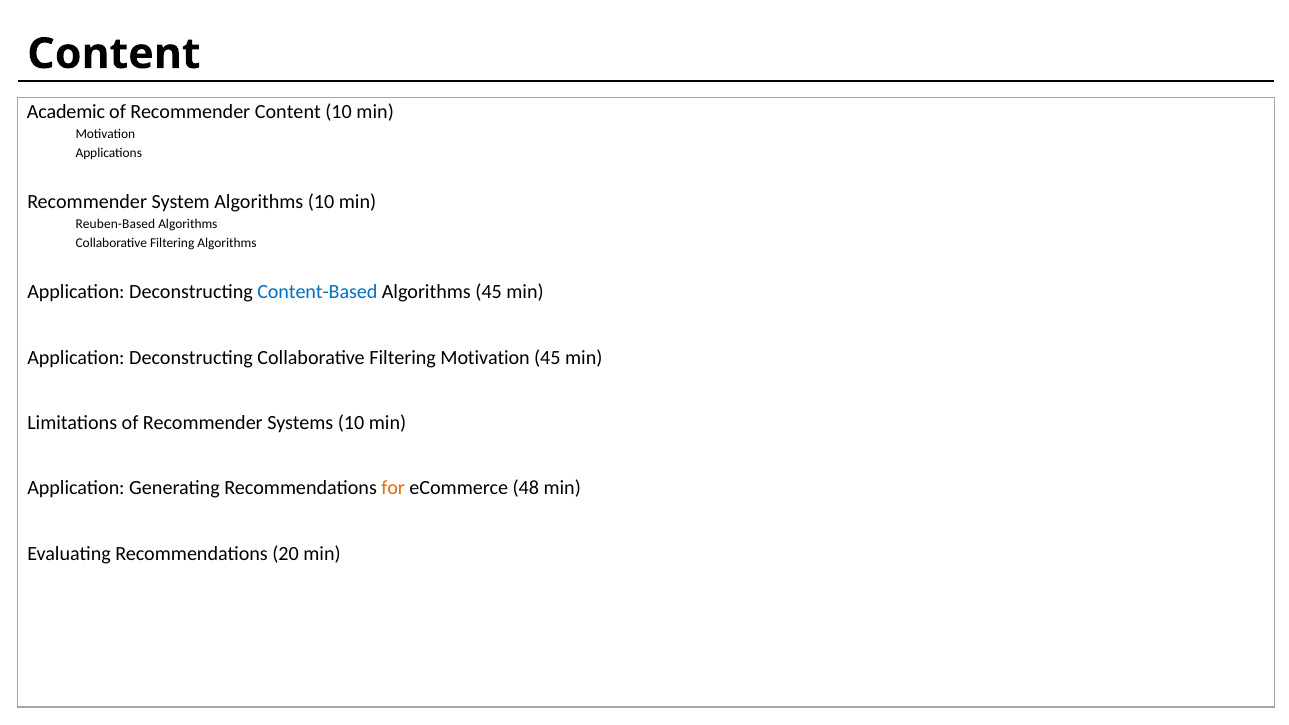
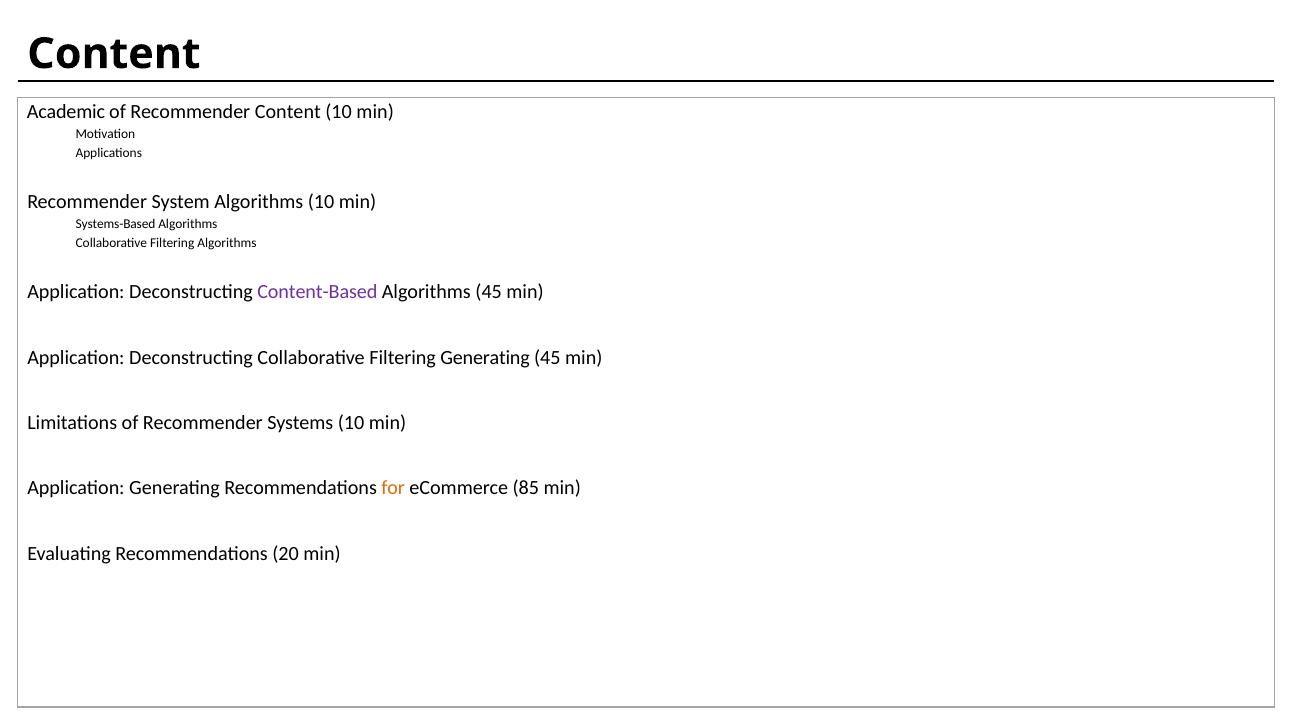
Reuben-Based: Reuben-Based -> Systems-Based (116, 224)
Content-Based colour: blue -> purple (317, 292)
Filtering Motivation: Motivation -> Generating (485, 357)
48: 48 -> 85 (526, 488)
